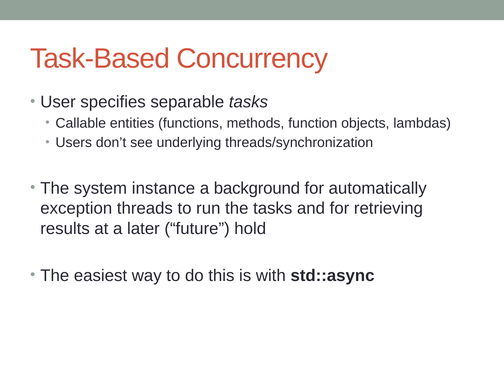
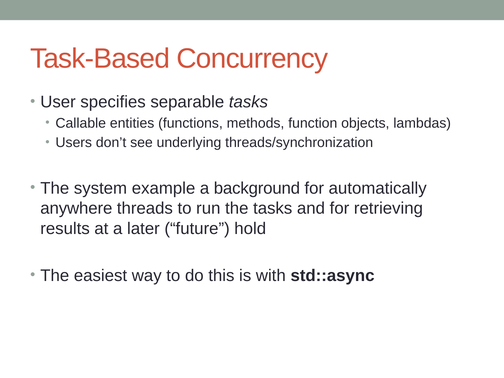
instance: instance -> example (164, 188)
exception: exception -> anywhere (76, 208)
